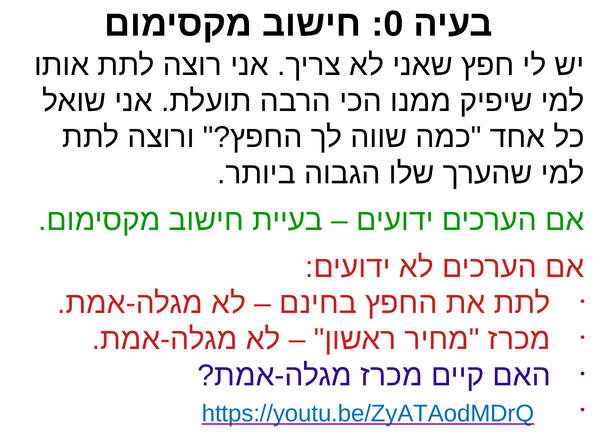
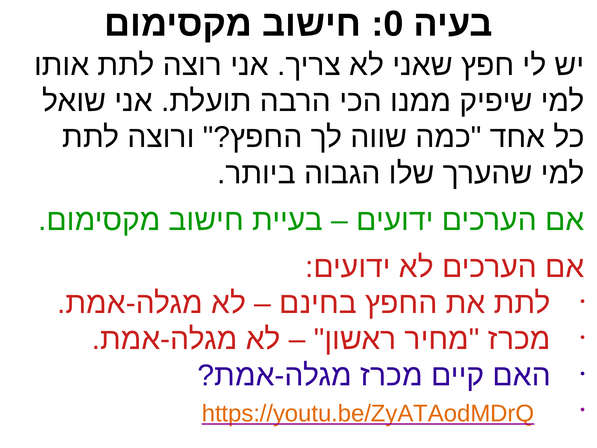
https://youtu.be/ZyATAodMDrQ colour: blue -> orange (368, 413)
